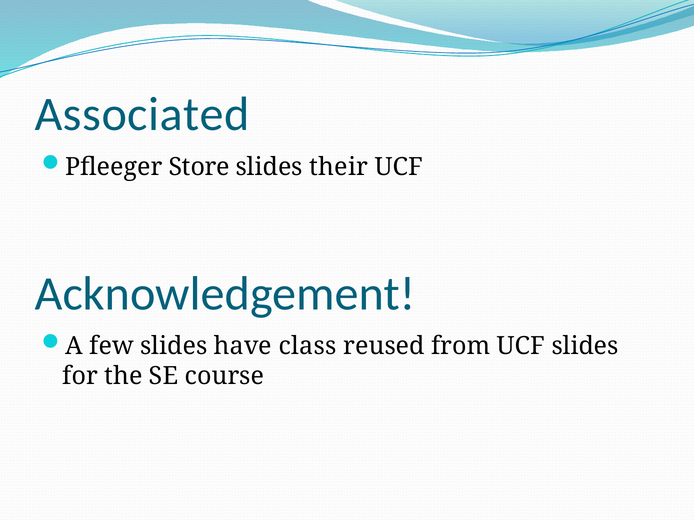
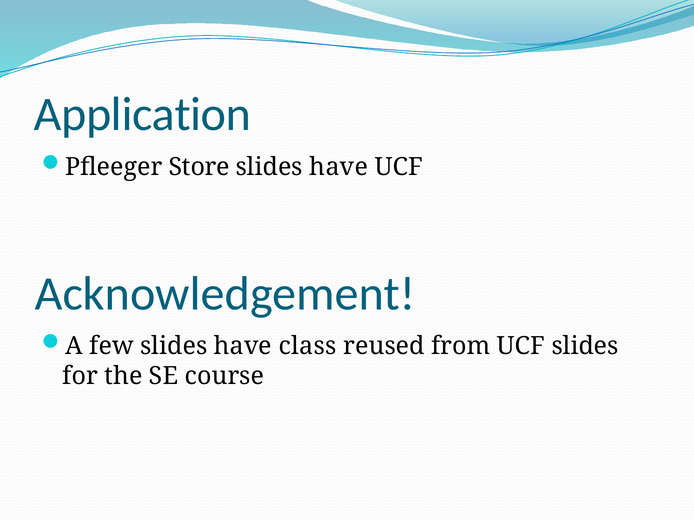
Associated: Associated -> Application (142, 115)
their: their -> have (339, 167)
